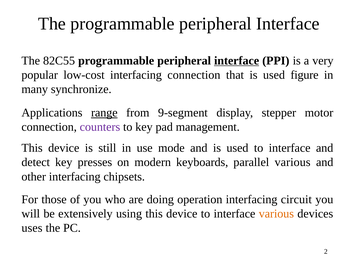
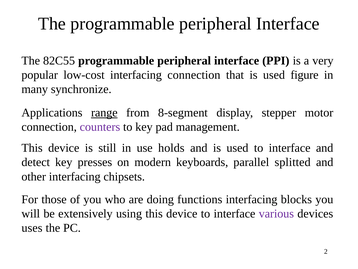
interface underline: present -> none (237, 60)
9-segment: 9-segment -> 8-segment (183, 112)
mode: mode -> holds (171, 148)
parallel various: various -> splitted (293, 162)
operation: operation -> functions (200, 199)
circuit: circuit -> blocks (296, 199)
various colour: orange -> purple (276, 213)
